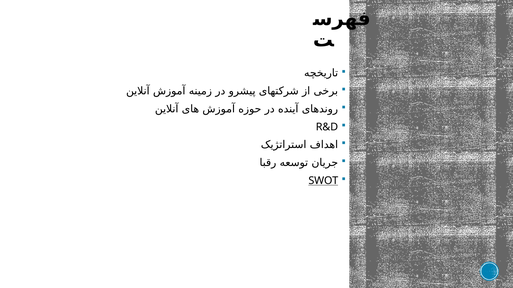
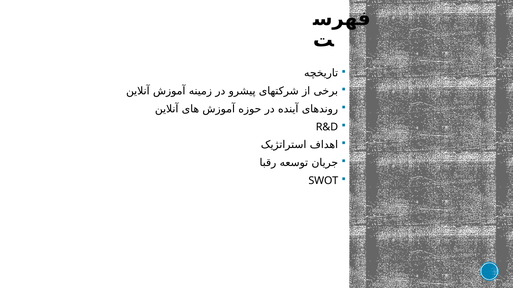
SWOT underline: present -> none (323, 181)
